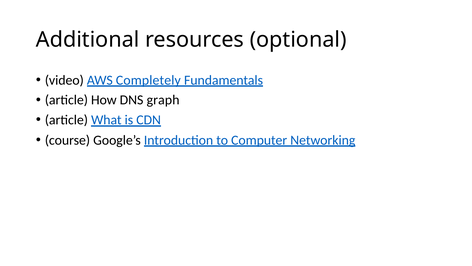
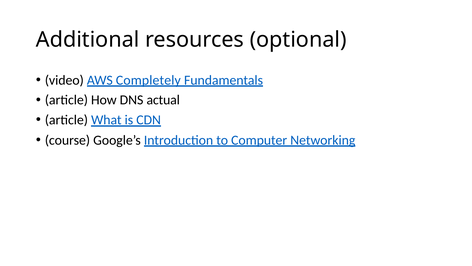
graph: graph -> actual (163, 100)
